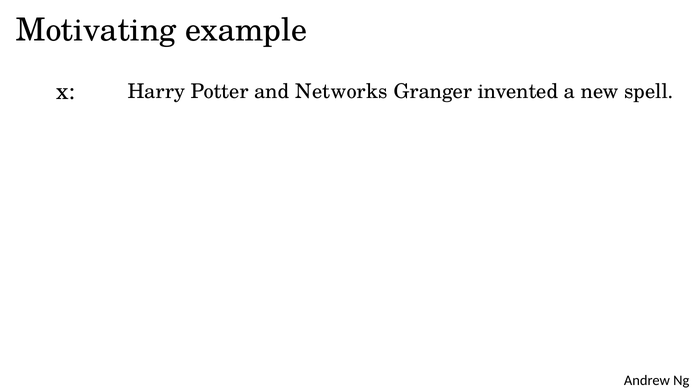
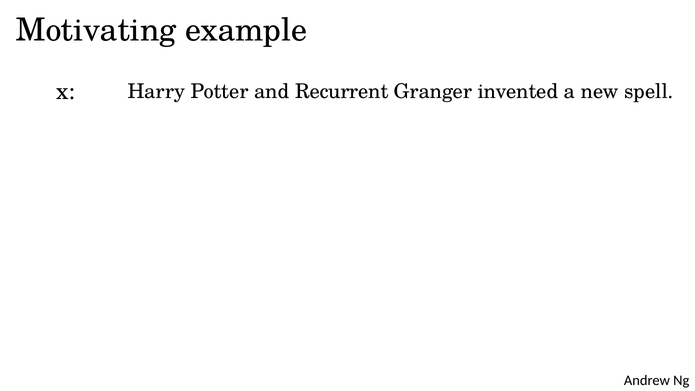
Networks: Networks -> Recurrent (342, 92)
